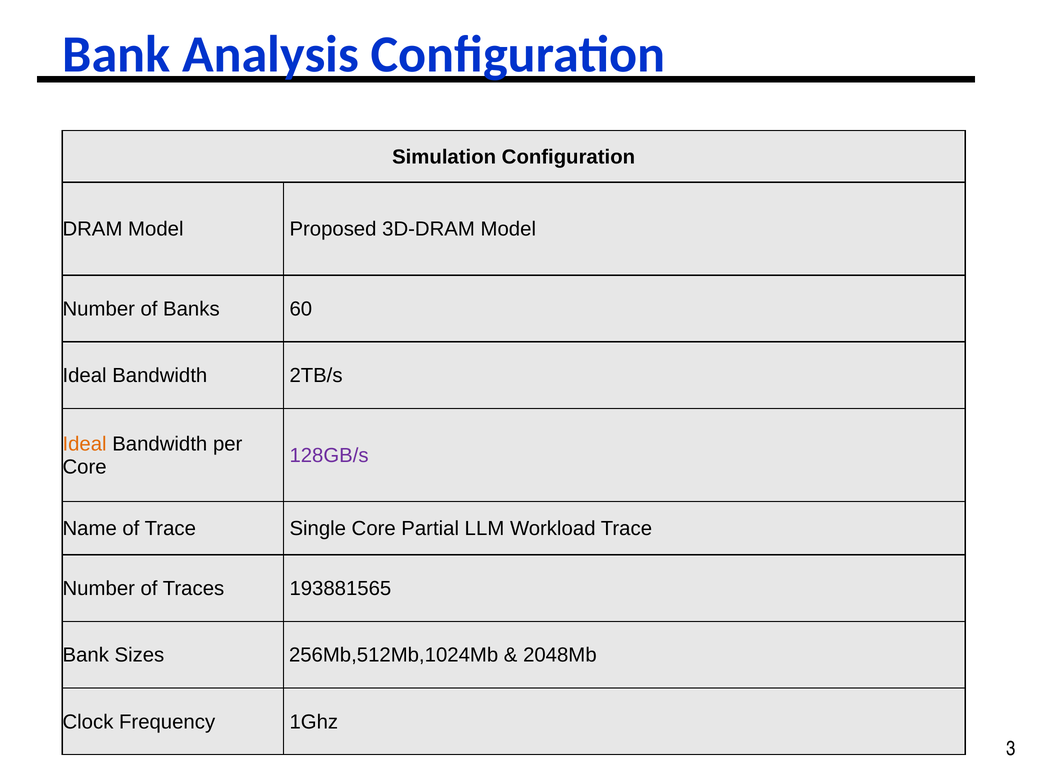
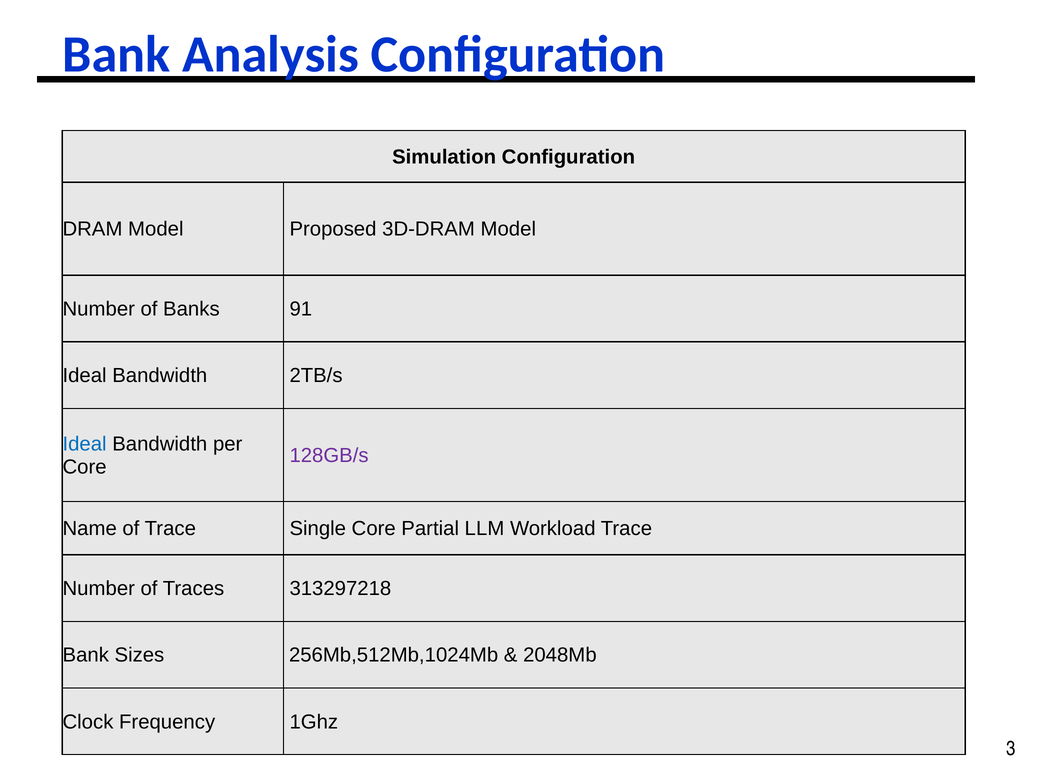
60: 60 -> 91 (301, 309)
Ideal colour: orange -> blue (85, 444)
193881565: 193881565 -> 313297218 (340, 588)
